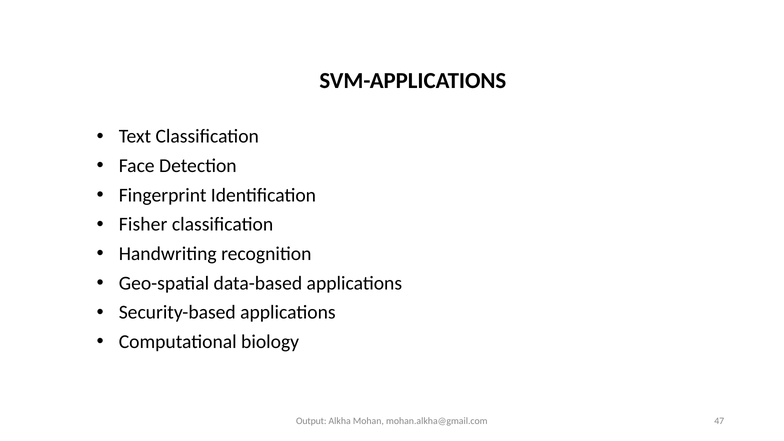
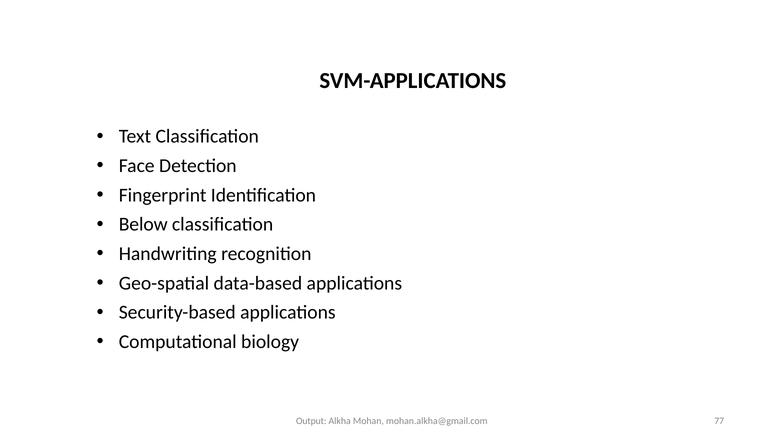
Fisher: Fisher -> Below (143, 224)
47: 47 -> 77 (719, 421)
